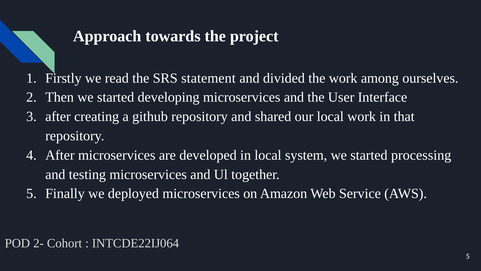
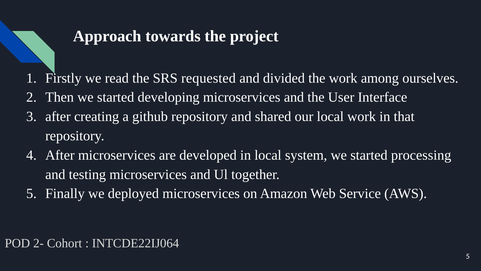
statement: statement -> requested (208, 78)
